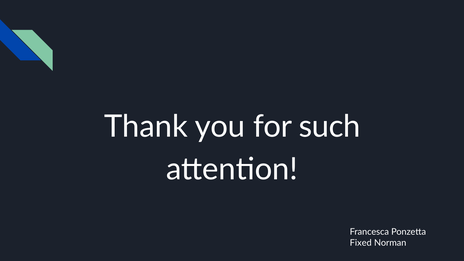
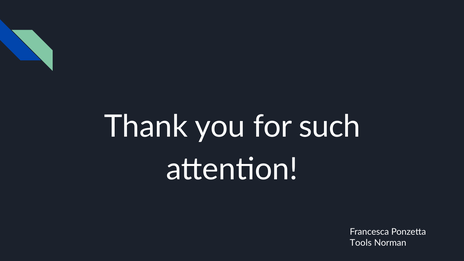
Fixed: Fixed -> Tools (361, 243)
